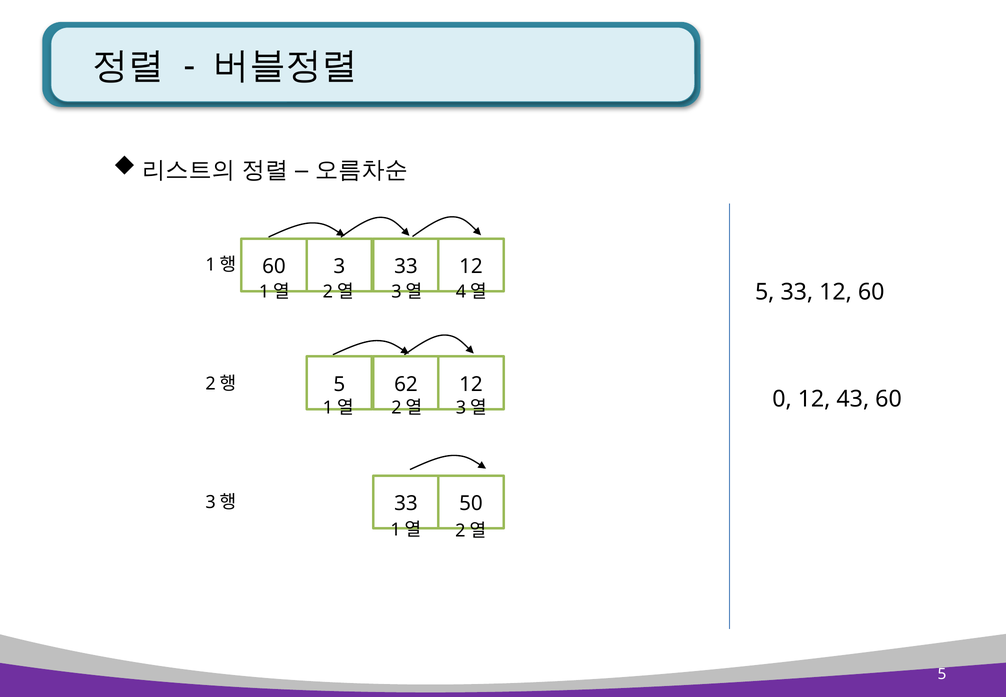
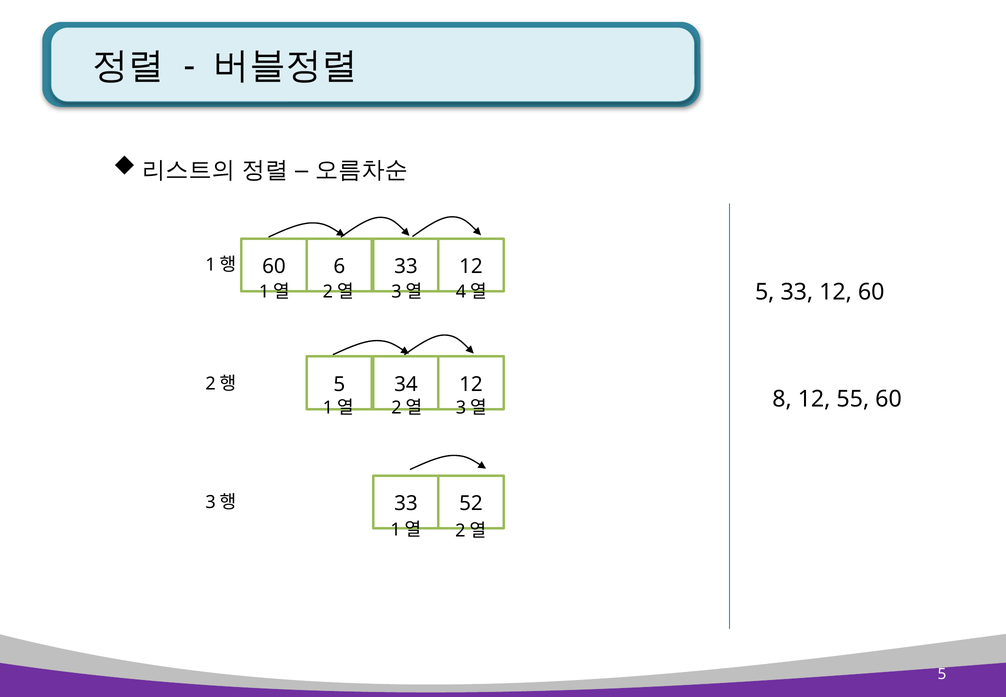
3: 3 -> 6 (339, 266)
62: 62 -> 34 (406, 384)
0: 0 -> 8 (782, 399)
43: 43 -> 55 (853, 399)
50: 50 -> 52 (471, 503)
